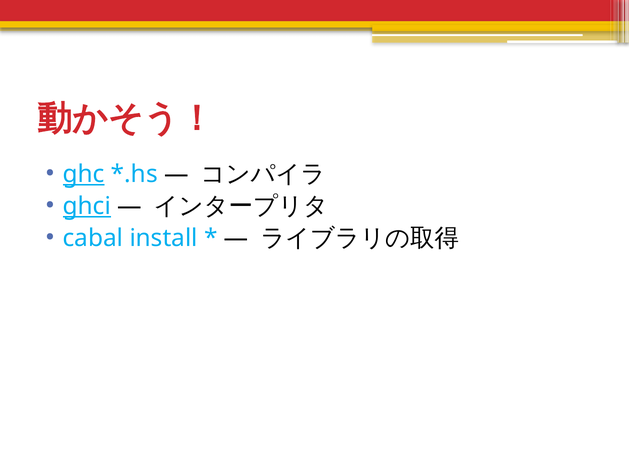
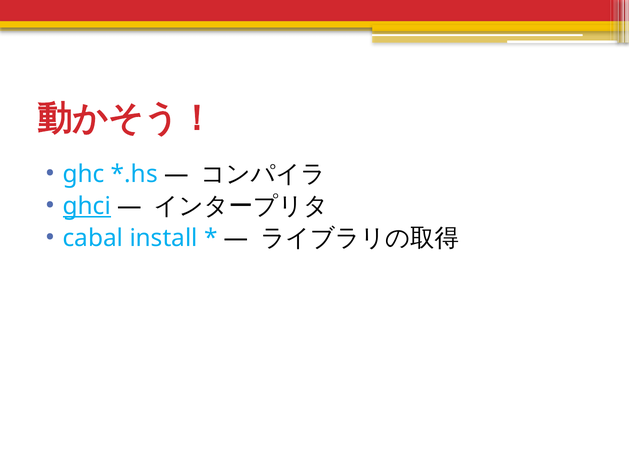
ghc underline: present -> none (84, 174)
